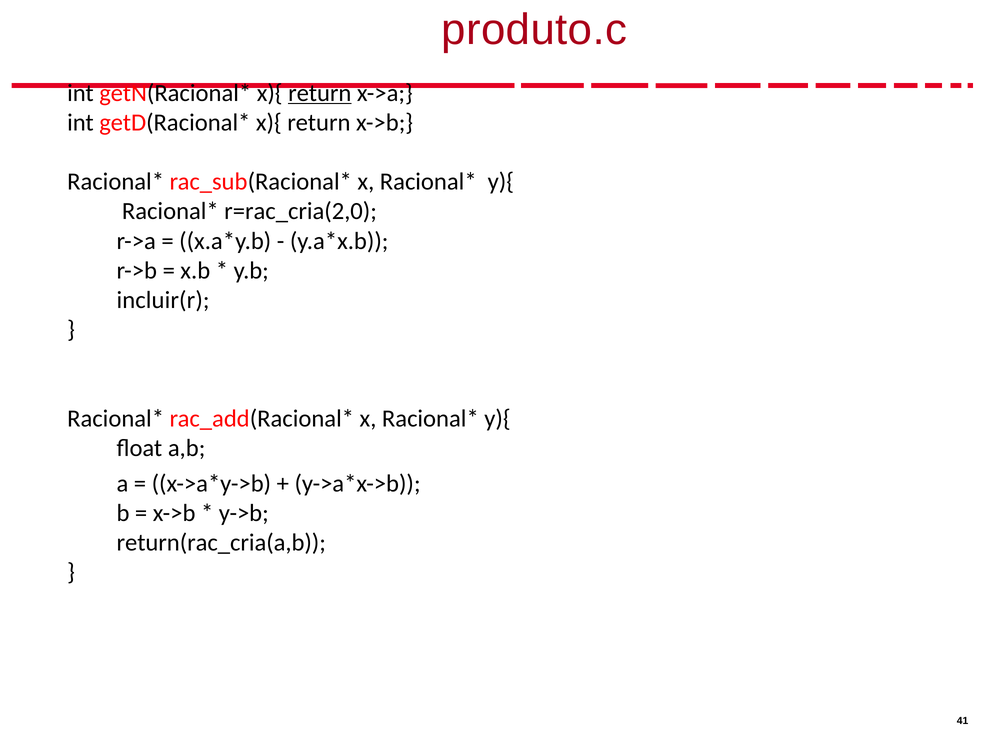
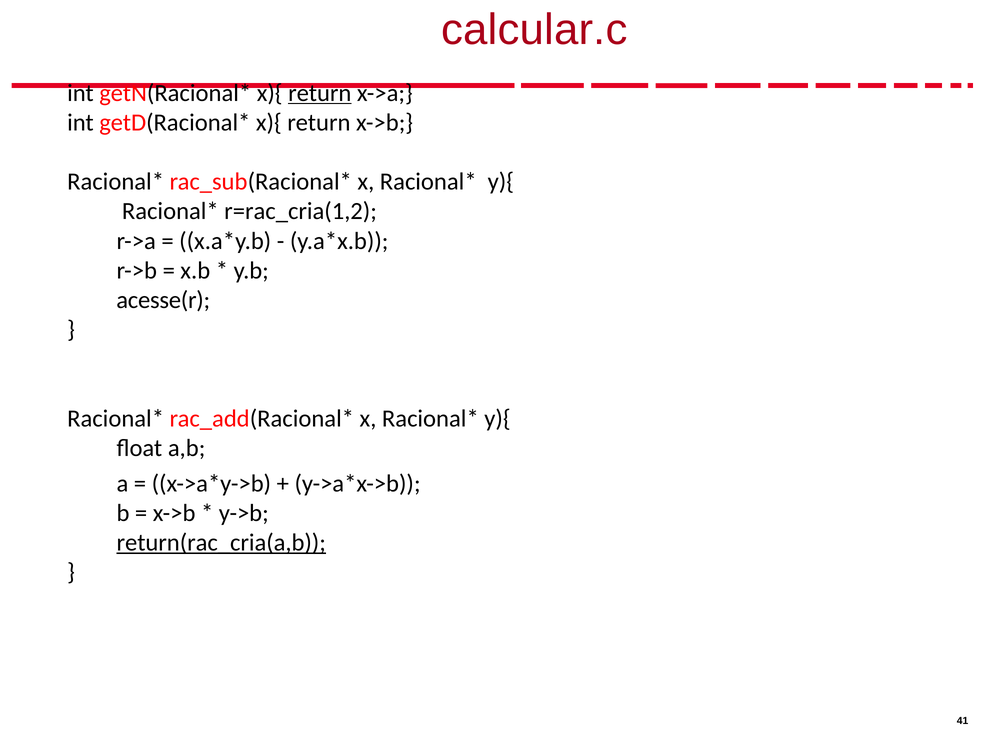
produto.c: produto.c -> calcular.c (534, 30)
r=rac_cria(2,0: r=rac_cria(2,0 -> r=rac_cria(1,2 (301, 211)
incluir(r: incluir(r -> acesse(r (163, 300)
return(rac_cria(a,b underline: none -> present (221, 542)
